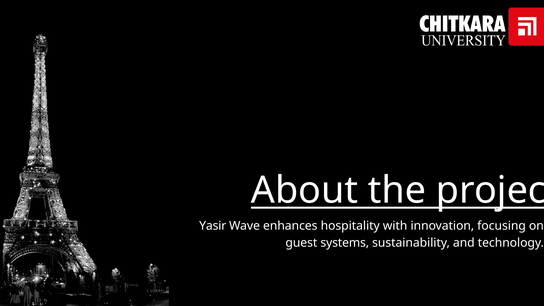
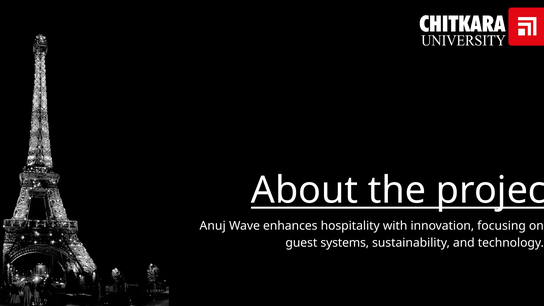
Yasir: Yasir -> Anuj (213, 226)
